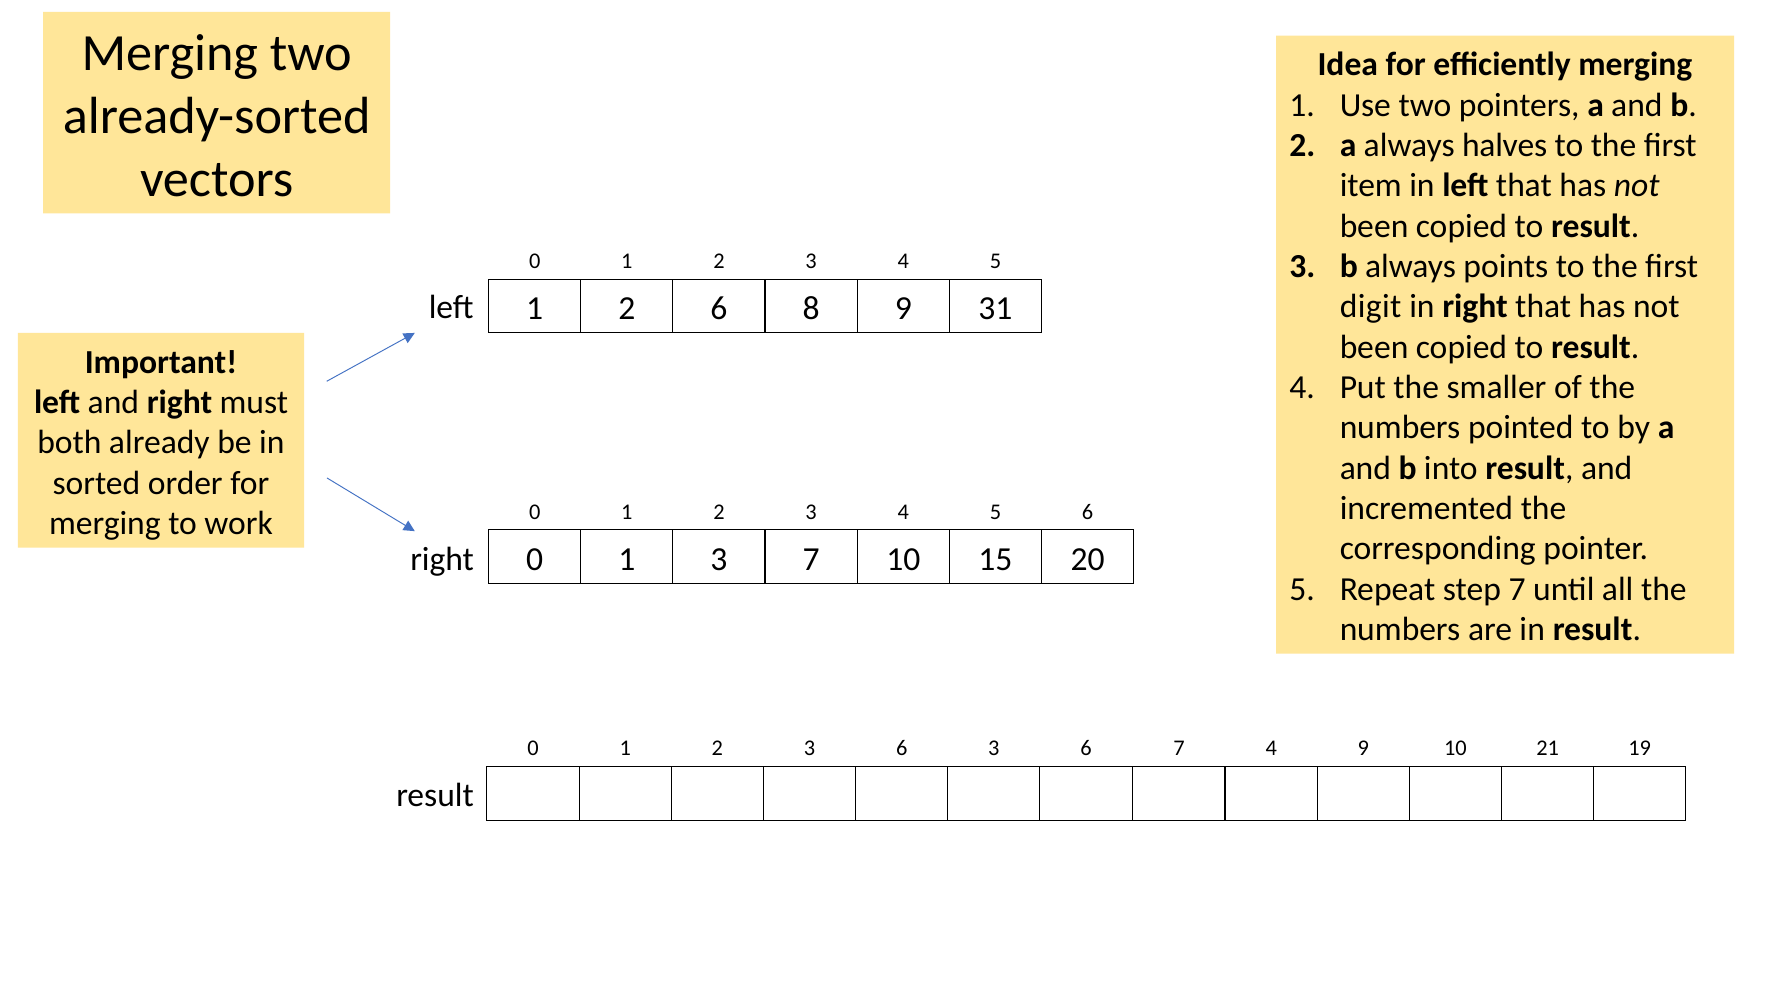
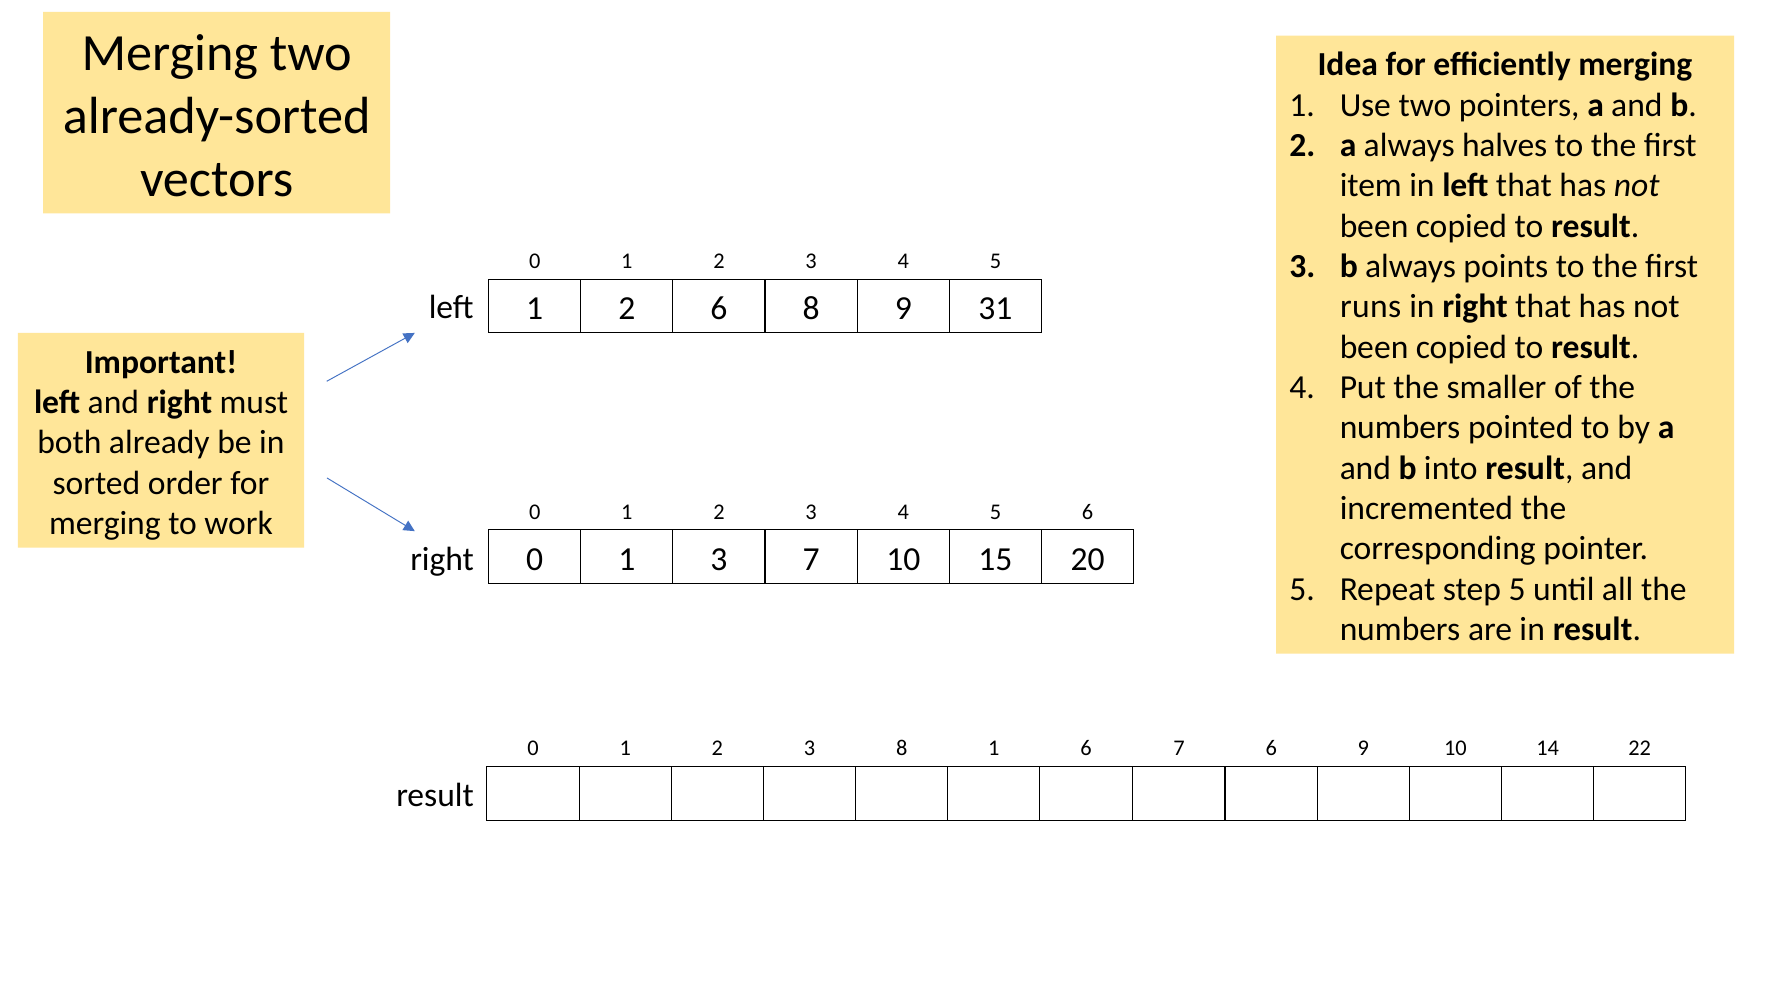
digit: digit -> runs (1371, 307)
step 7: 7 -> 5 (1517, 589)
3 6: 6 -> 8 (902, 748)
1 2 3: 3 -> 1 (994, 748)
7 4: 4 -> 6 (1271, 748)
21: 21 -> 14 (1548, 748)
19: 19 -> 22 (1640, 748)
